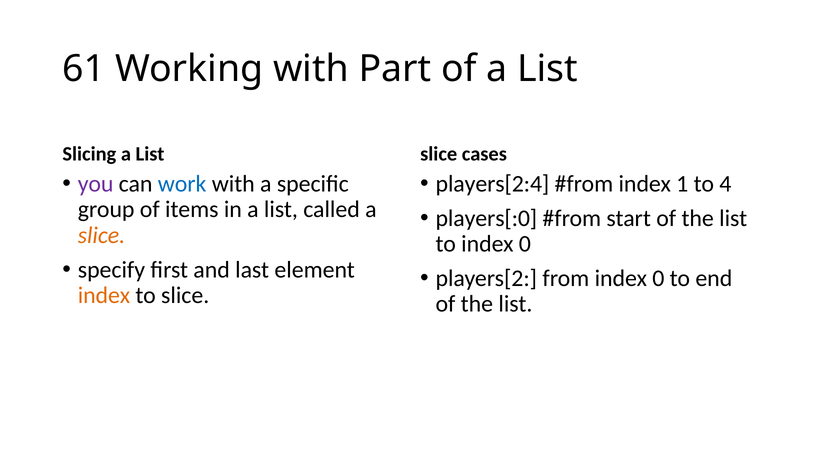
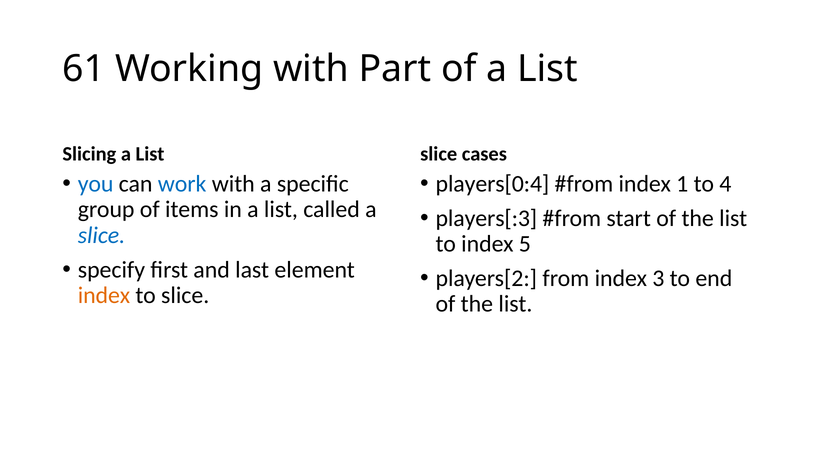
you colour: purple -> blue (96, 184)
players[2:4: players[2:4 -> players[0:4 (492, 184)
players[:0: players[:0 -> players[:3 (486, 218)
slice colour: orange -> blue (101, 235)
to index 0: 0 -> 5 (525, 244)
from index 0: 0 -> 3 (658, 278)
